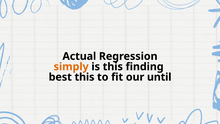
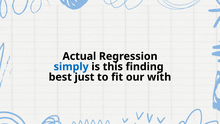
simply colour: orange -> blue (71, 67)
best this: this -> just (84, 77)
until: until -> with (159, 77)
